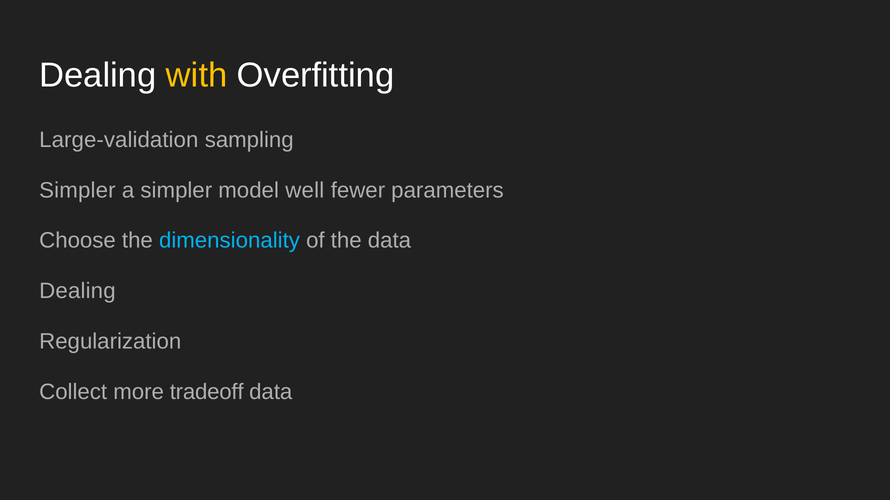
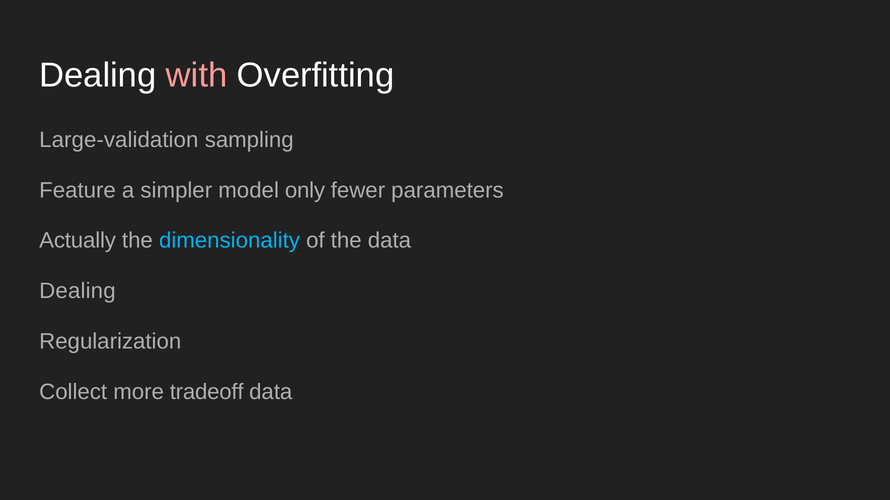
with colour: yellow -> pink (197, 75)
Simpler: Simpler -> Feature (78, 190)
well: well -> only (305, 190)
Choose: Choose -> Actually (78, 241)
